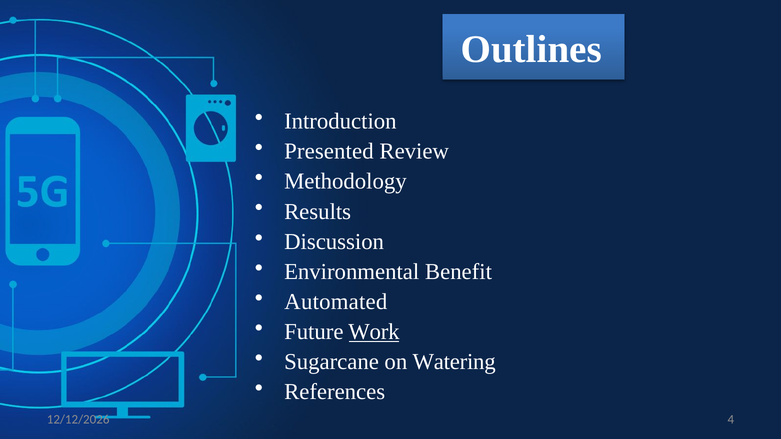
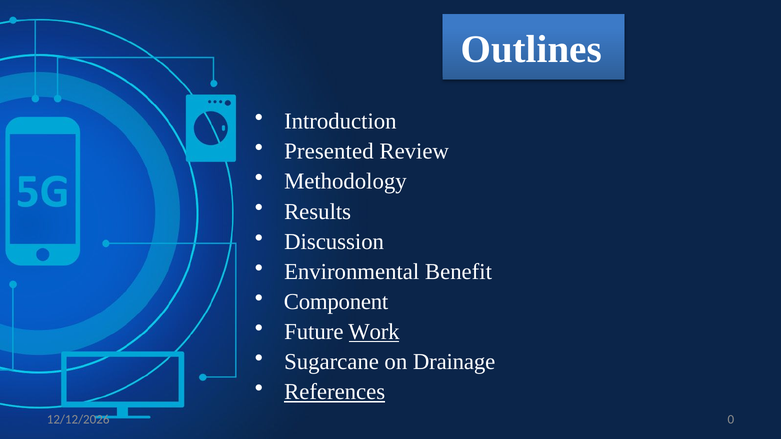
Automated: Automated -> Component (336, 302)
Watering: Watering -> Drainage (454, 362)
References underline: none -> present (335, 392)
4: 4 -> 0 (731, 420)
